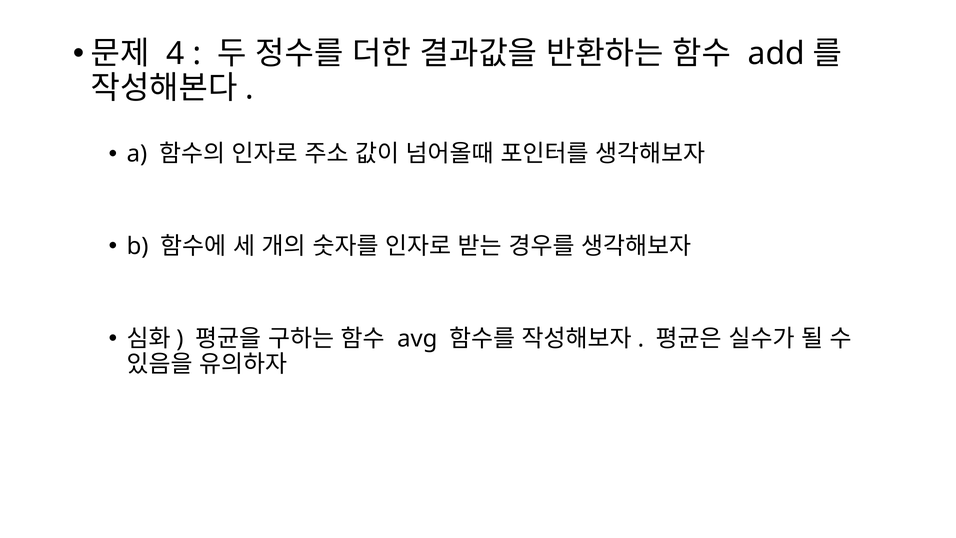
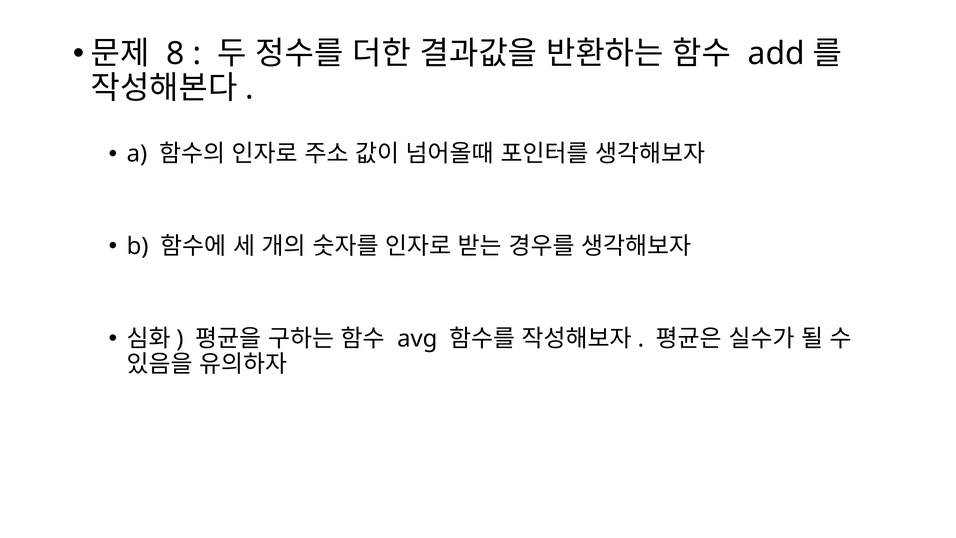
4: 4 -> 8 (175, 54)
